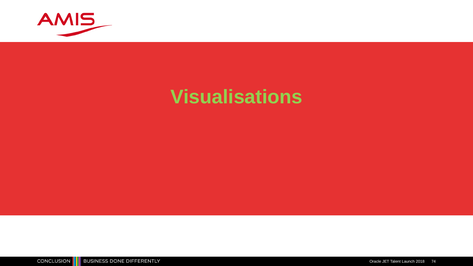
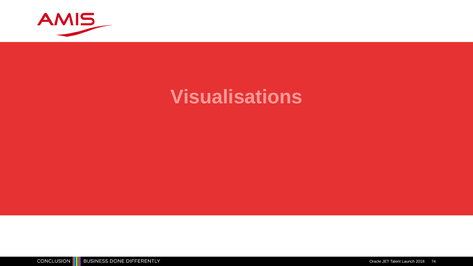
Visualisations colour: light green -> pink (236, 97)
